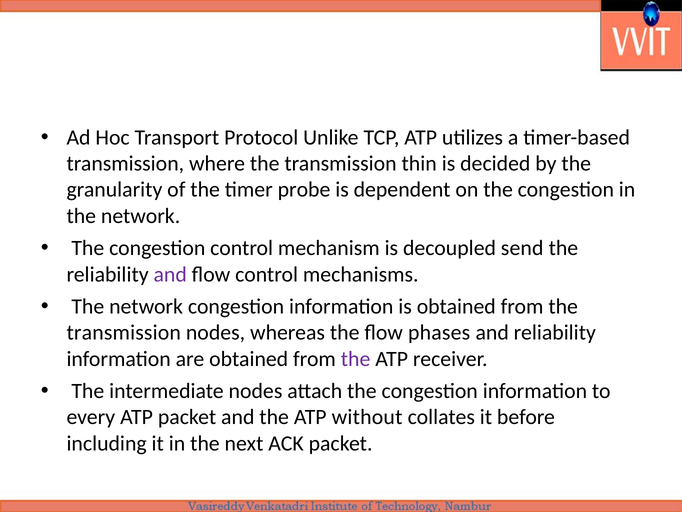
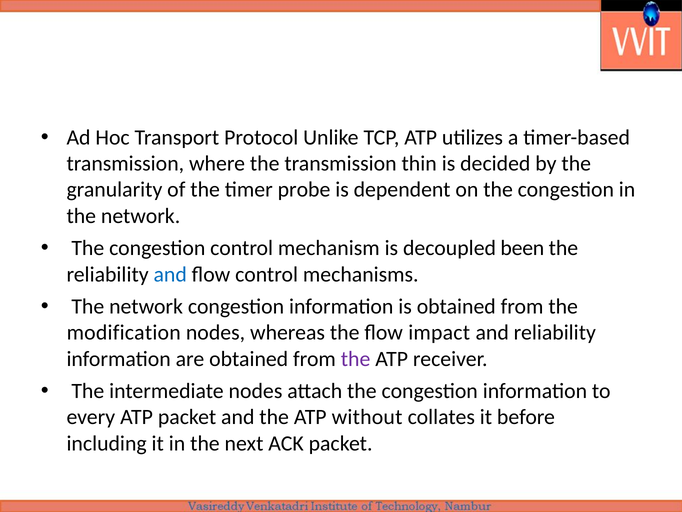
send: send -> been (522, 248)
and colour: purple -> blue (170, 274)
transmission: transmission -> modification (124, 332)
phases: phases -> impact (439, 332)
